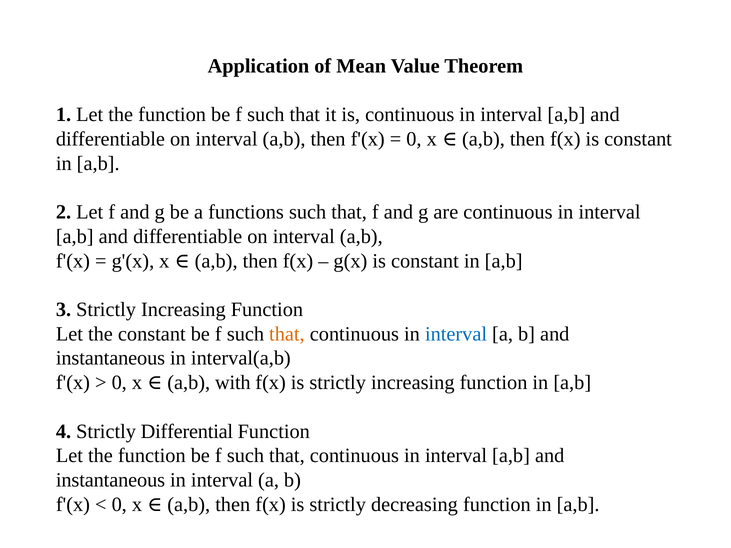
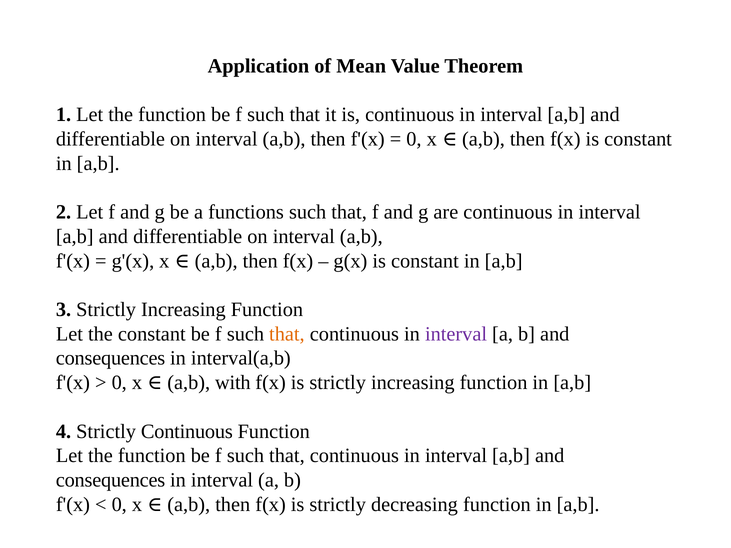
interval colour: blue -> purple (456, 334)
instantaneous: instantaneous -> consequences (111, 358)
Strictly Differential: Differential -> Continuous (187, 432)
instantaneous: instantaneous -> consequences (111, 480)
